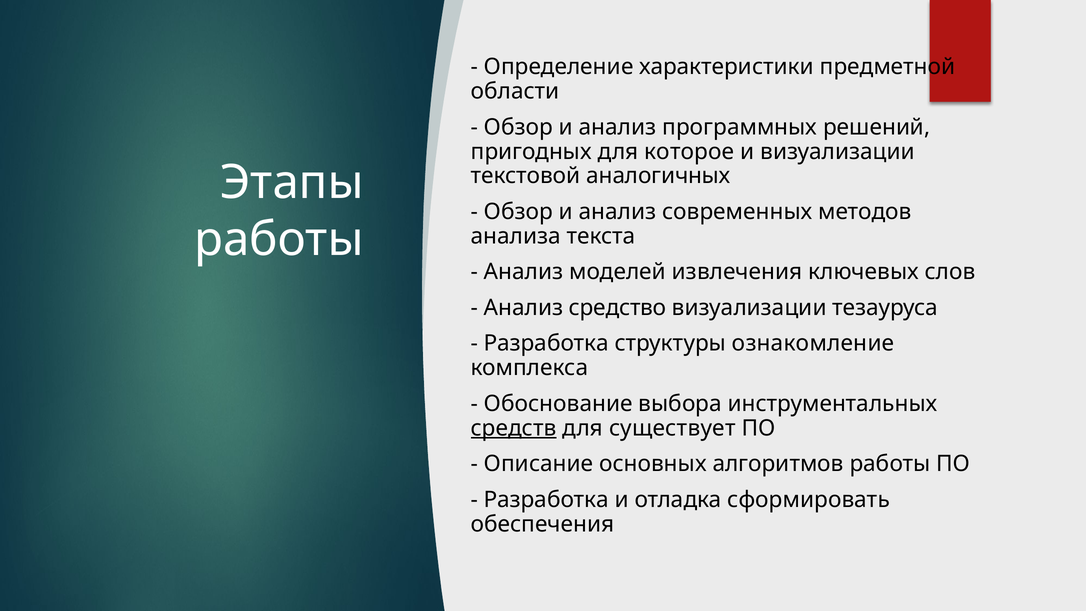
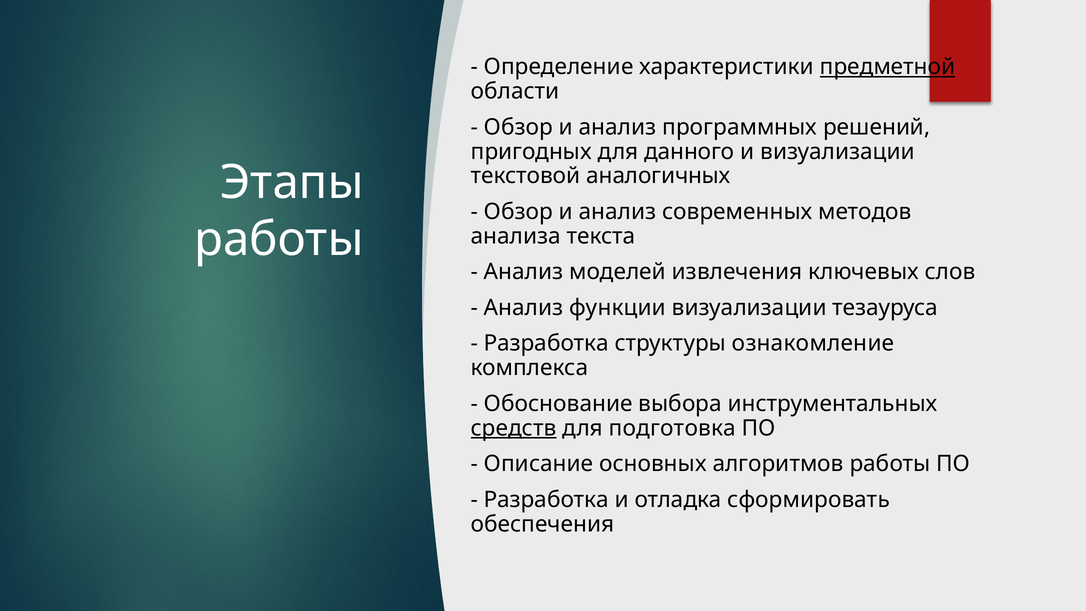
предметной underline: none -> present (888, 67)
которое: которое -> данного (689, 152)
средство: средство -> функции (617, 308)
существует: существует -> подготовка (672, 428)
